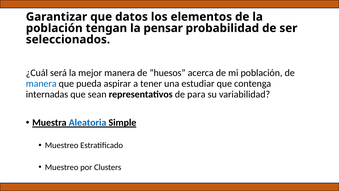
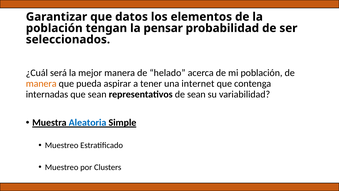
huesos: huesos -> helado (167, 73)
manera colour: blue -> orange (41, 83)
estudiar: estudiar -> internet (198, 83)
de para: para -> sean (196, 94)
